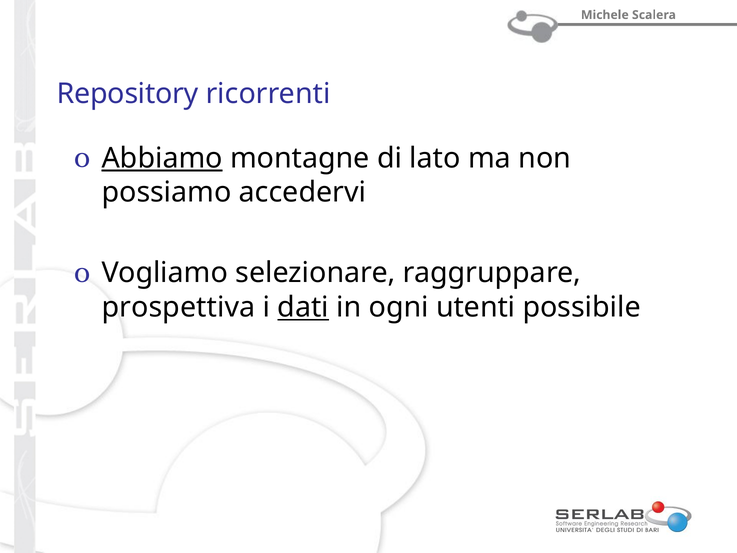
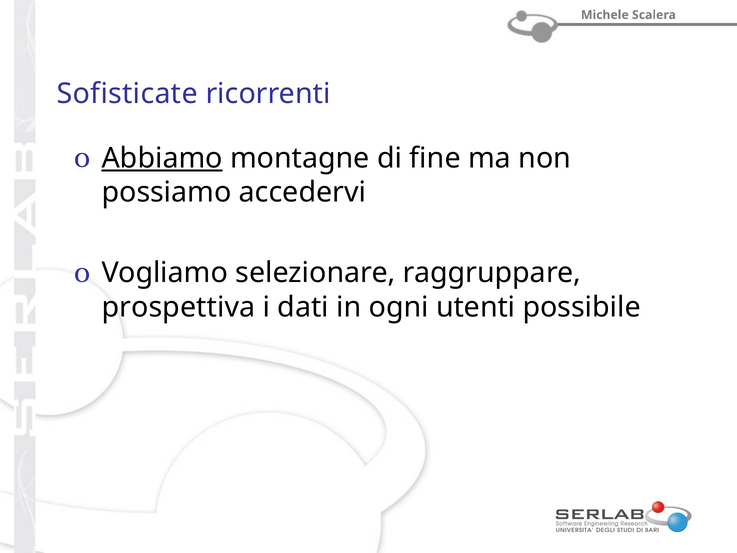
Repository: Repository -> Sofisticate (127, 94)
lato: lato -> fine (435, 158)
dati underline: present -> none (303, 307)
